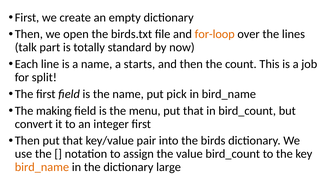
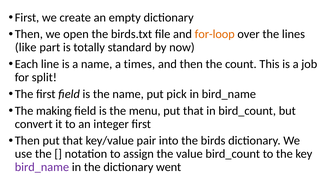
talk: talk -> like (26, 48)
starts: starts -> times (139, 64)
bird_name colour: orange -> purple (42, 168)
large: large -> went (169, 168)
